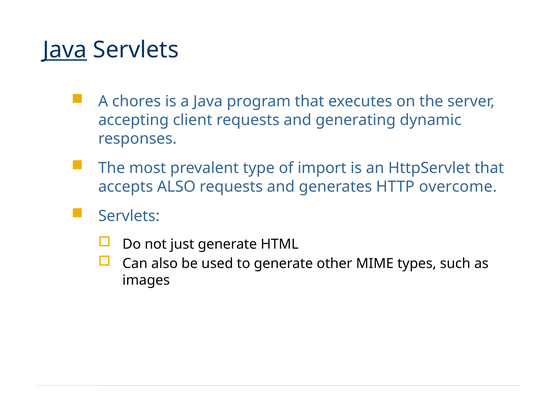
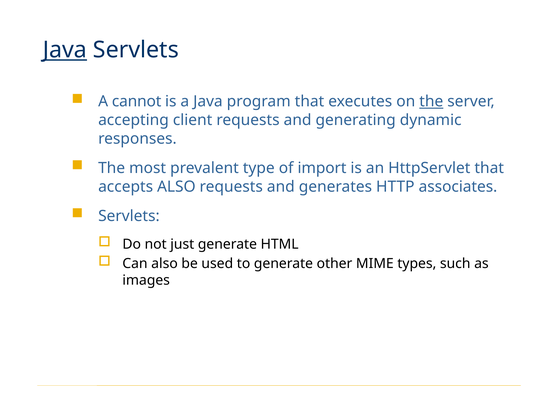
chores: chores -> cannot (137, 102)
the underline: none -> present (431, 102)
overcome: overcome -> associates (458, 187)
